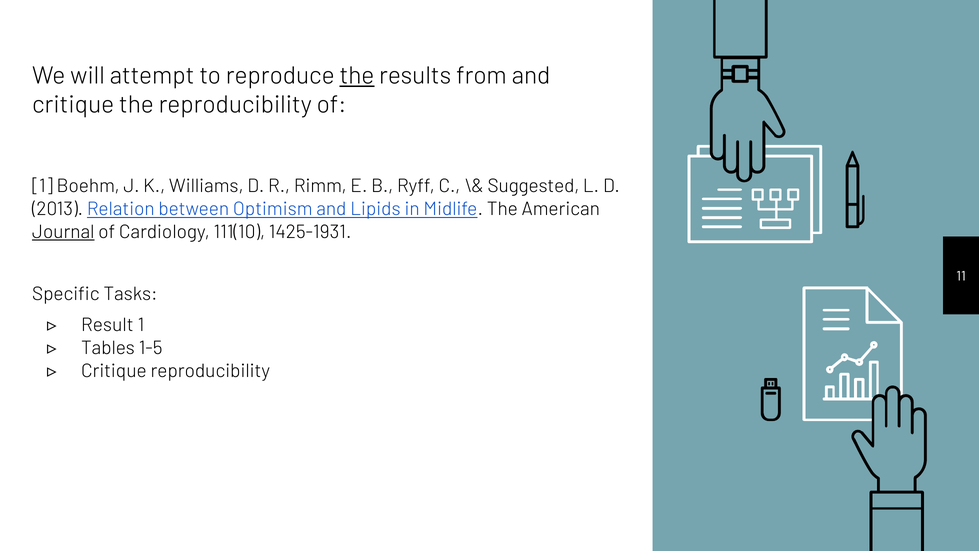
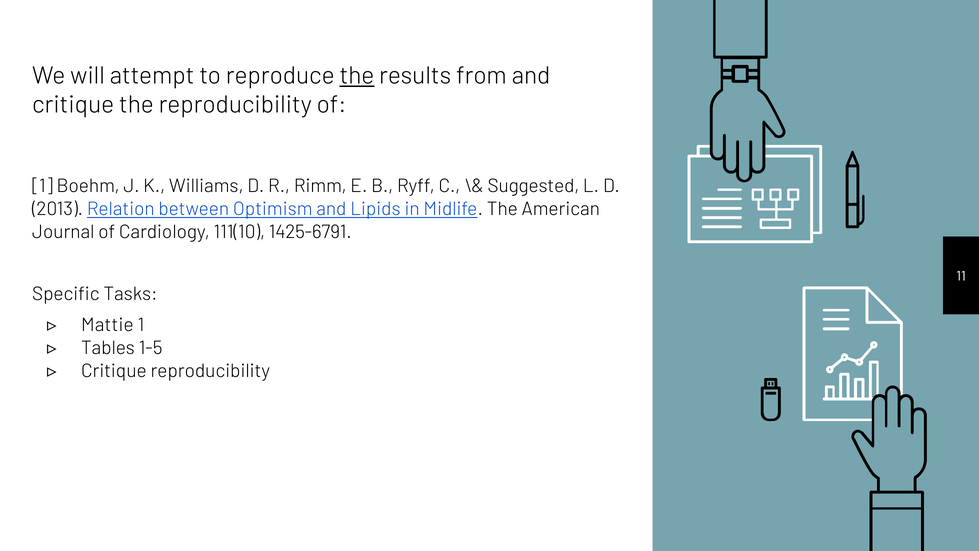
Journal underline: present -> none (63, 232)
1425-1931: 1425-1931 -> 1425-6791 (310, 232)
Result: Result -> Mattie (107, 325)
